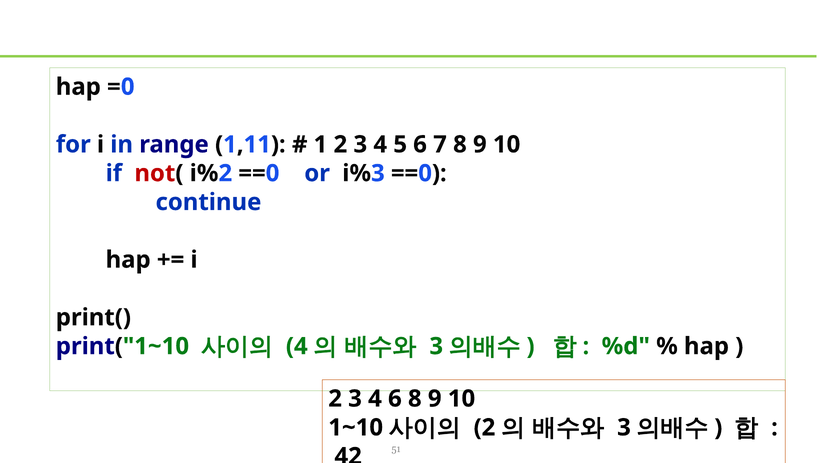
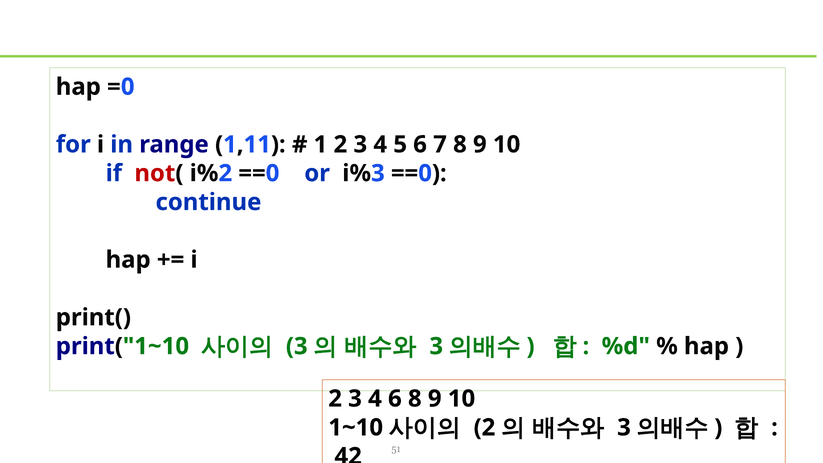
4: 4 -> 3 (297, 346)
